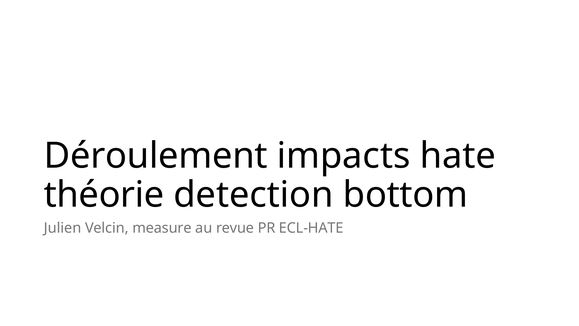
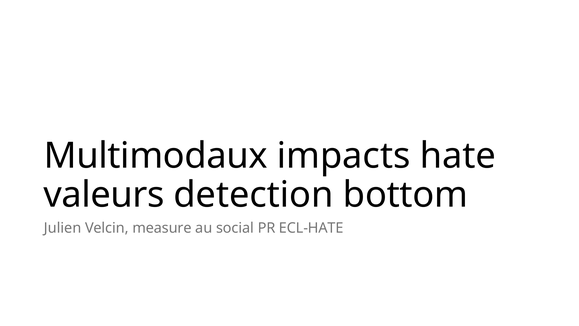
Déroulement: Déroulement -> Multimodaux (156, 156)
théorie: théorie -> valeurs (104, 195)
revue: revue -> social (235, 228)
